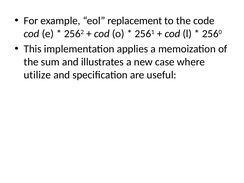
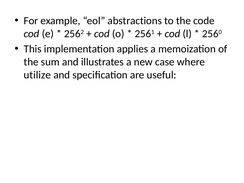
replacement: replacement -> abstractions (135, 21)
